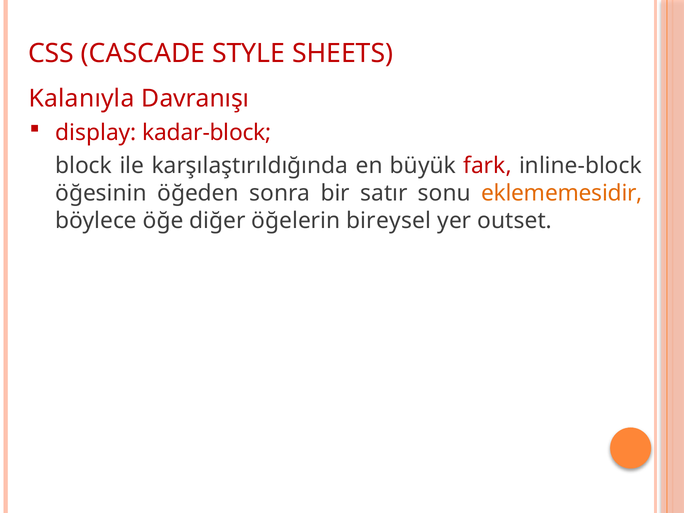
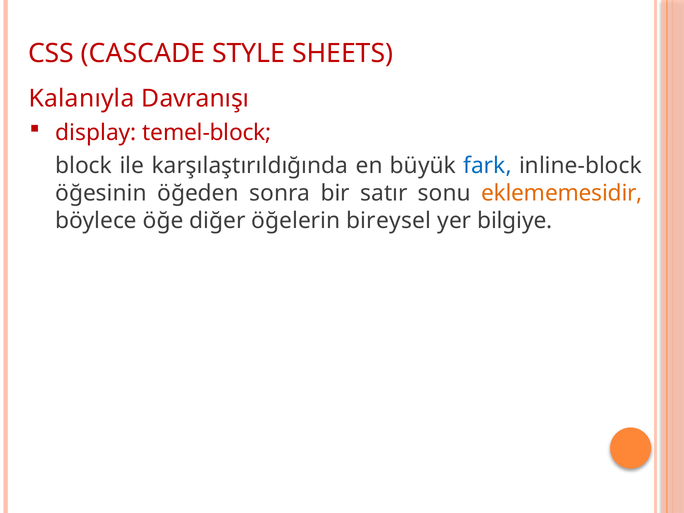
kadar-block: kadar-block -> temel-block (207, 133)
fark colour: red -> blue (488, 166)
outset: outset -> bilgiye (515, 221)
